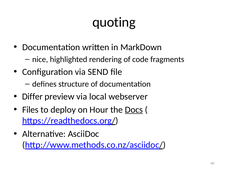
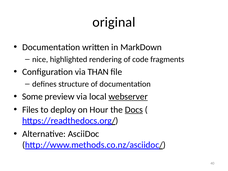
quoting: quoting -> original (114, 22)
SEND: SEND -> THAN (98, 72)
Differ: Differ -> Some (32, 97)
webserver underline: none -> present (128, 97)
